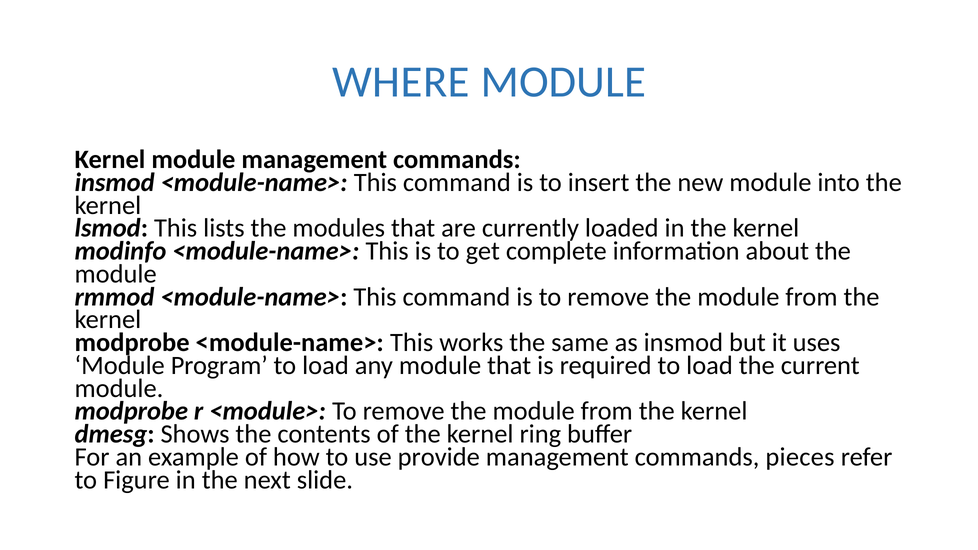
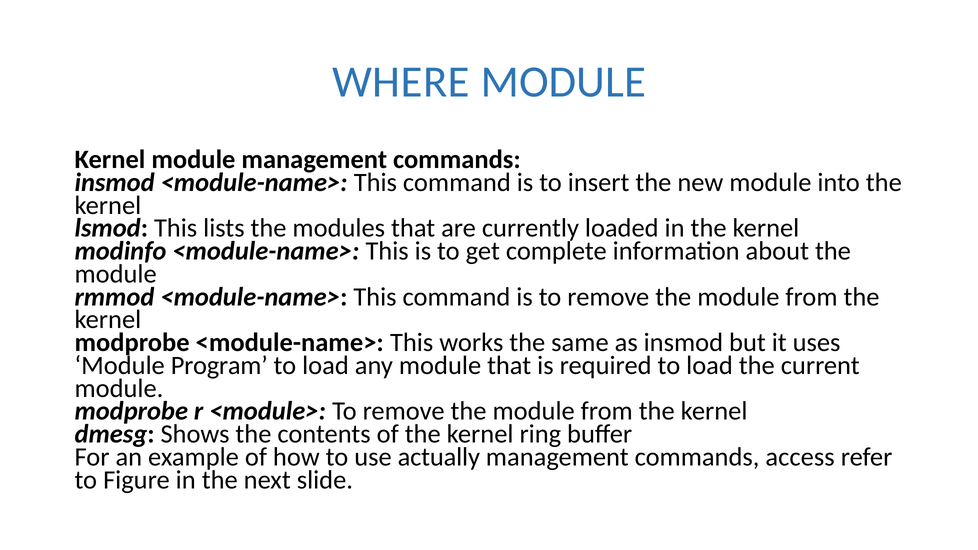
provide: provide -> actually (439, 457)
pieces: pieces -> access (800, 457)
